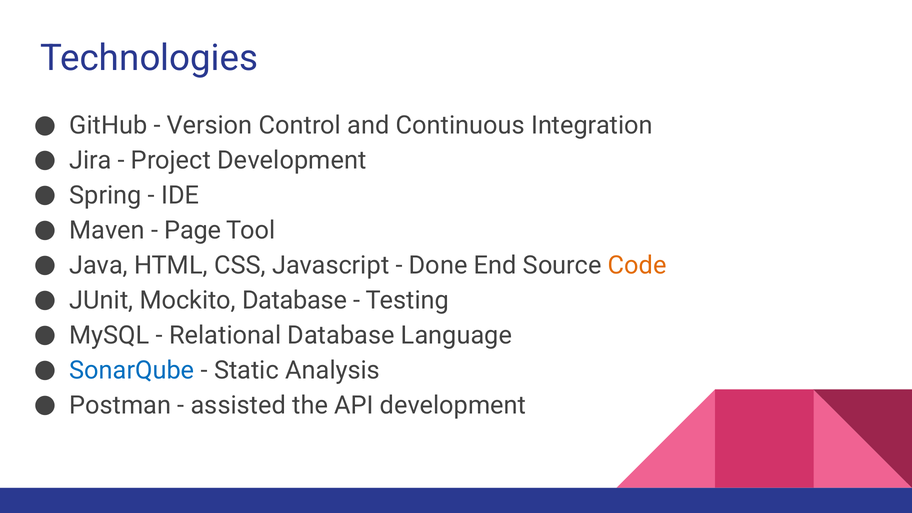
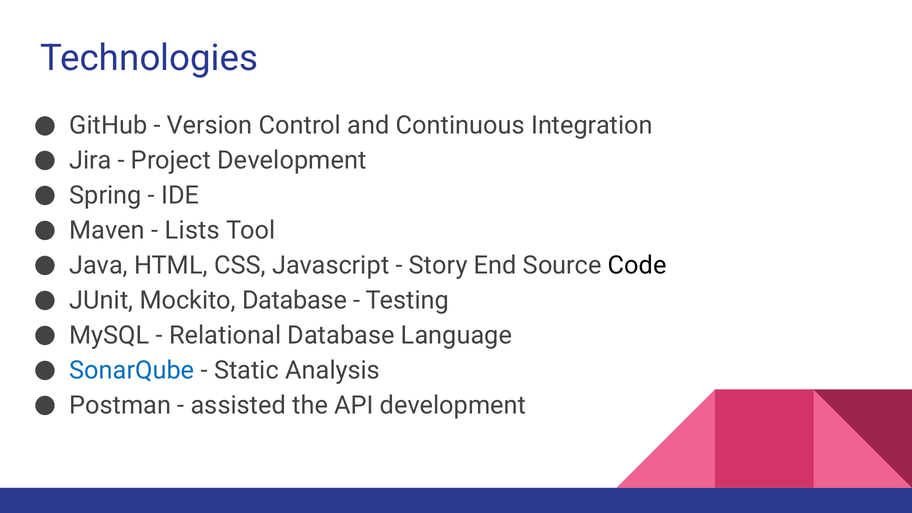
Page: Page -> Lists (192, 231)
Done: Done -> Story (438, 266)
Code colour: orange -> black (637, 266)
